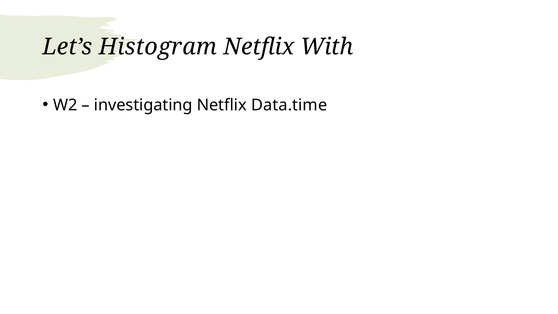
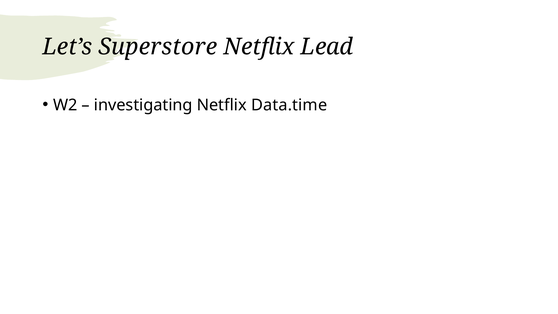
Histogram: Histogram -> Superstore (158, 47)
With: With -> Lead (327, 47)
